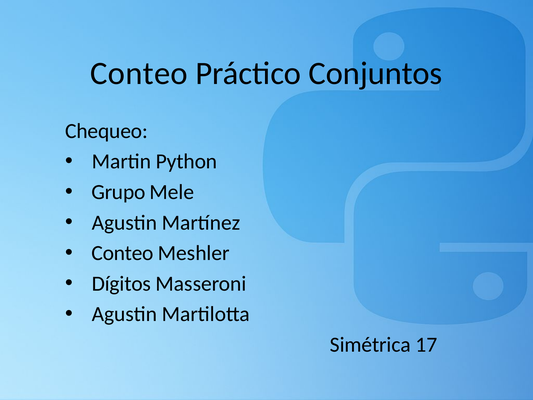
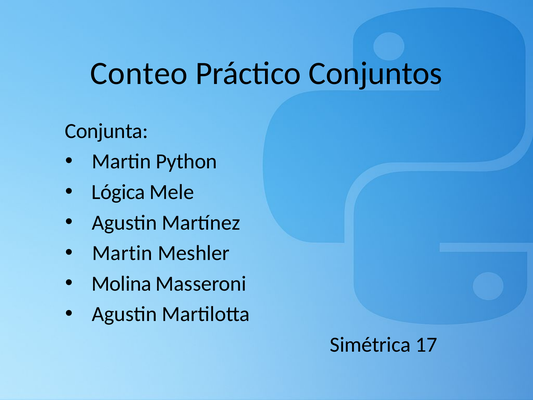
Chequeo: Chequeo -> Conjunta (107, 131)
Grupo: Grupo -> Lógica (118, 192)
Conteo: Conteo -> Martin (122, 253)
Dígitos: Dígitos -> Molina (121, 284)
